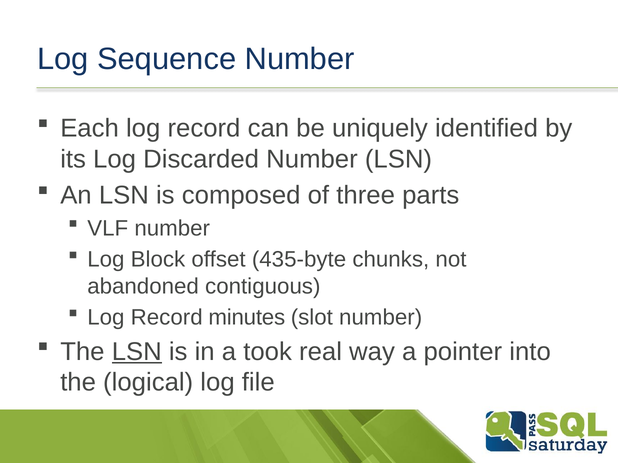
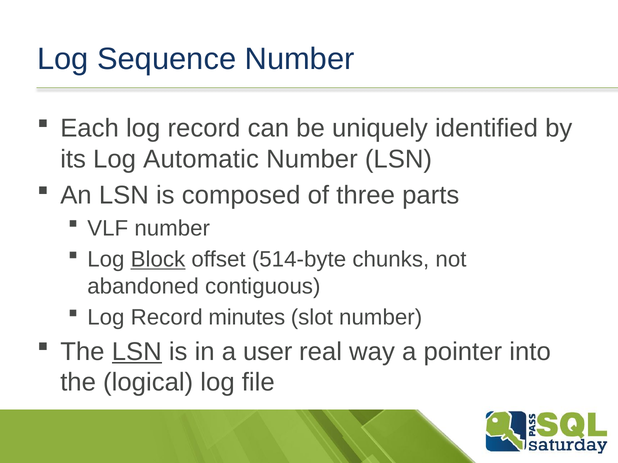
Discarded: Discarded -> Automatic (201, 159)
Block underline: none -> present (158, 260)
435-byte: 435-byte -> 514-byte (299, 260)
took: took -> user (268, 352)
